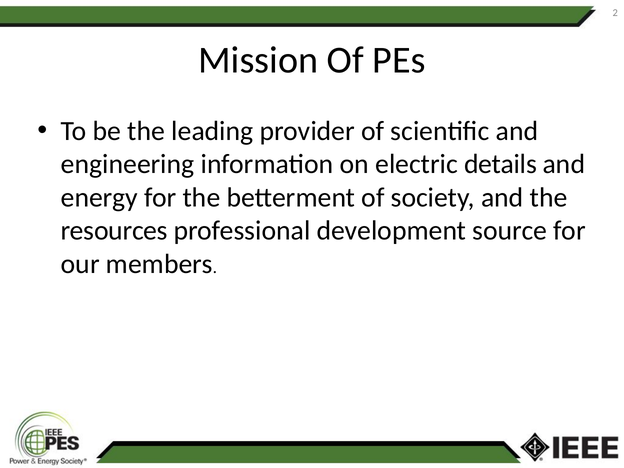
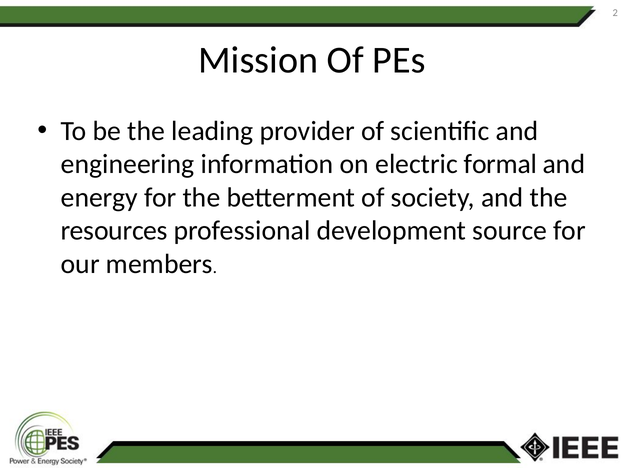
details: details -> formal (500, 164)
